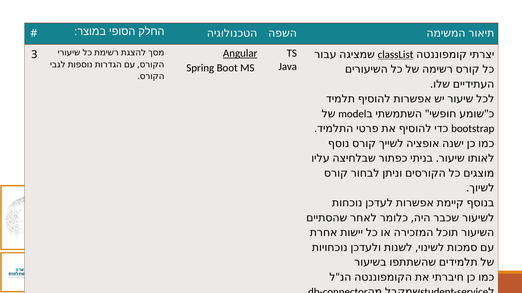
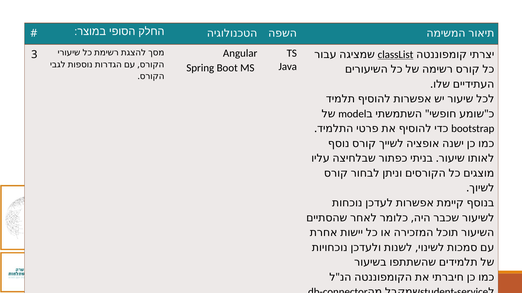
Angular underline: present -> none (240, 53)
